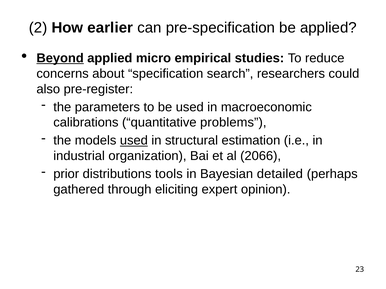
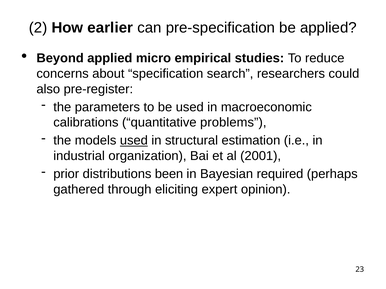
Beyond underline: present -> none (60, 58)
2066: 2066 -> 2001 (261, 156)
tools: tools -> been (169, 174)
detailed: detailed -> required (280, 174)
